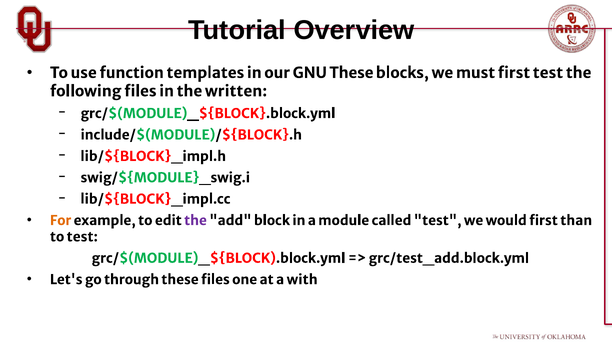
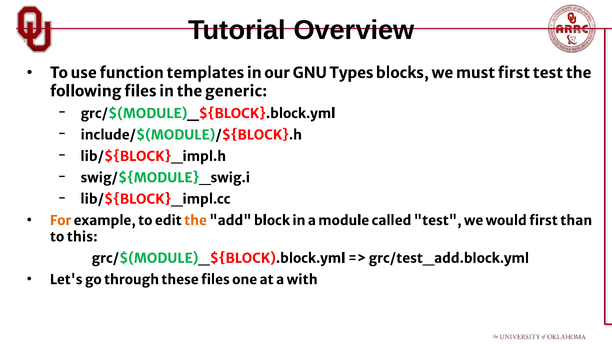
GNU These: These -> Types (351, 73)
written: written -> generic (236, 91)
the colour: purple -> orange (196, 221)
to test: test -> this (82, 237)
